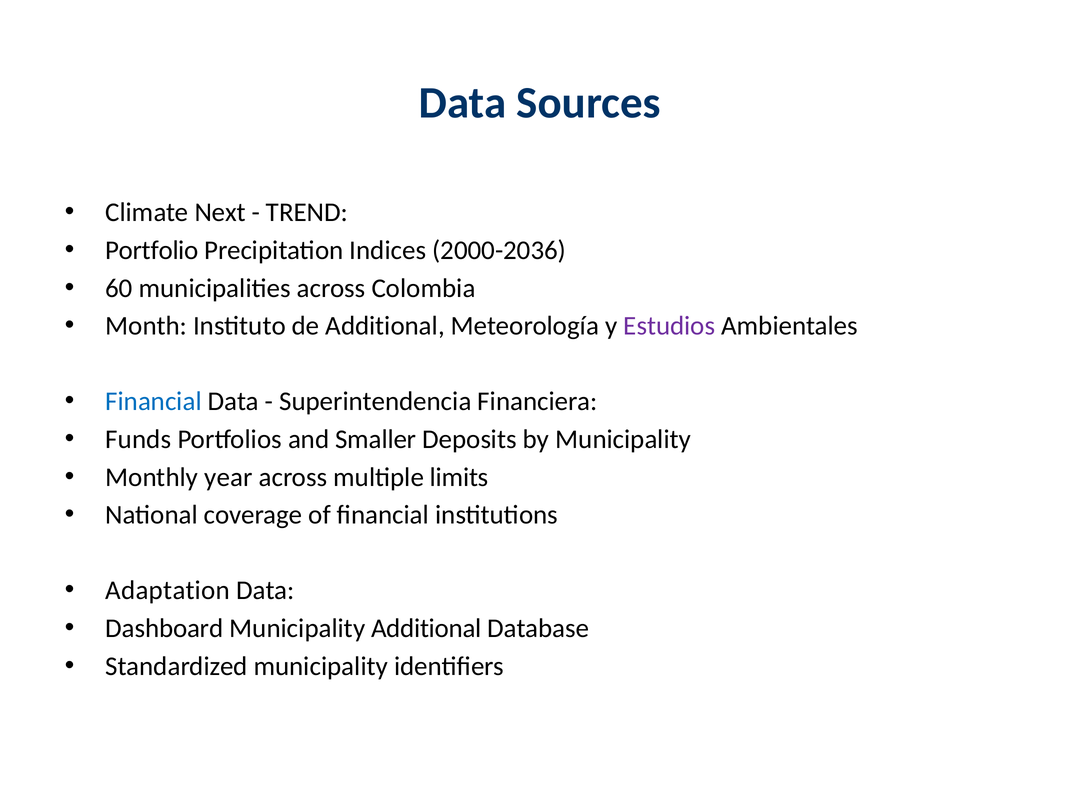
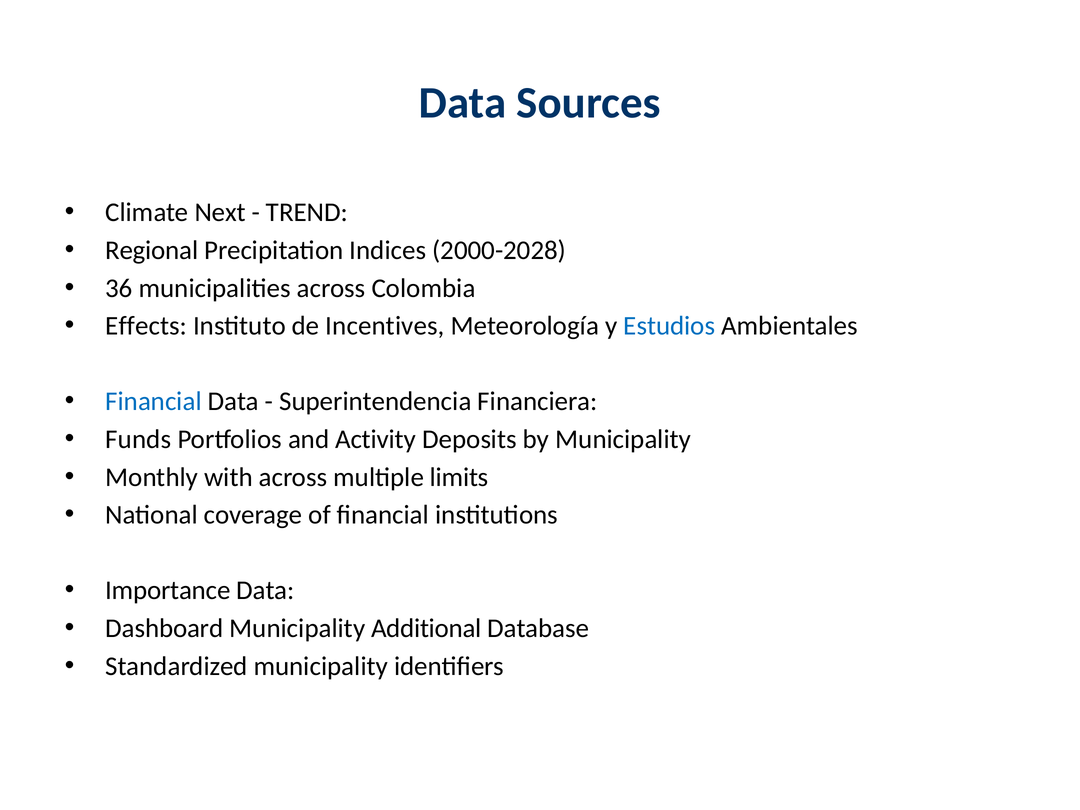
Portfolio: Portfolio -> Regional (152, 250)
2000-2036: 2000-2036 -> 2000-2028 (499, 250)
60: 60 -> 36 (119, 288)
Month: Month -> Effects (146, 326)
de Additional: Additional -> Incentives (385, 326)
Estudios colour: purple -> blue (669, 326)
Smaller: Smaller -> Activity (376, 439)
year: year -> with (228, 477)
Adaptation: Adaptation -> Importance (168, 590)
